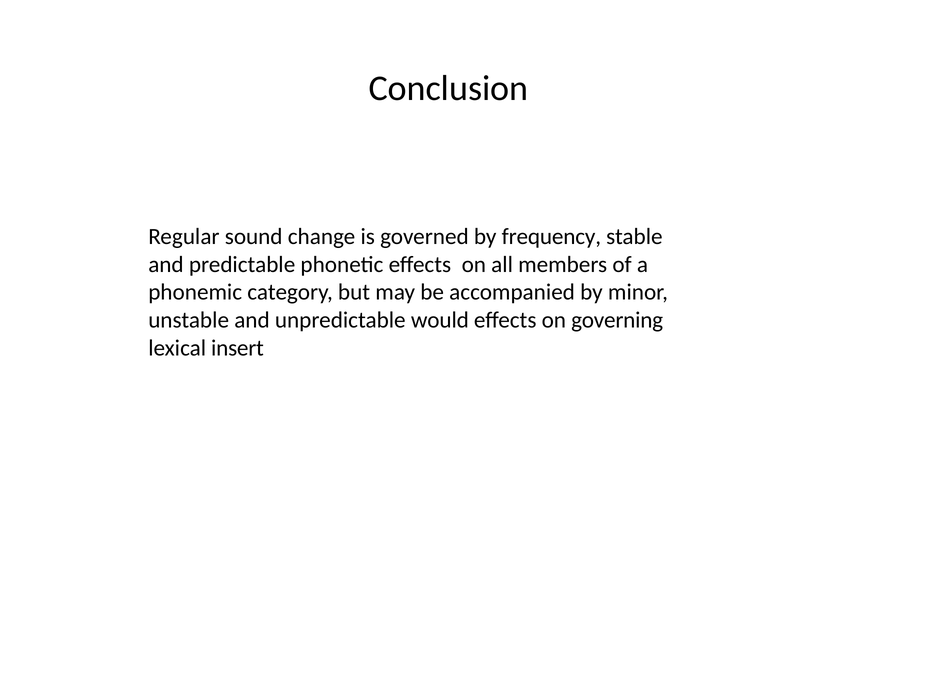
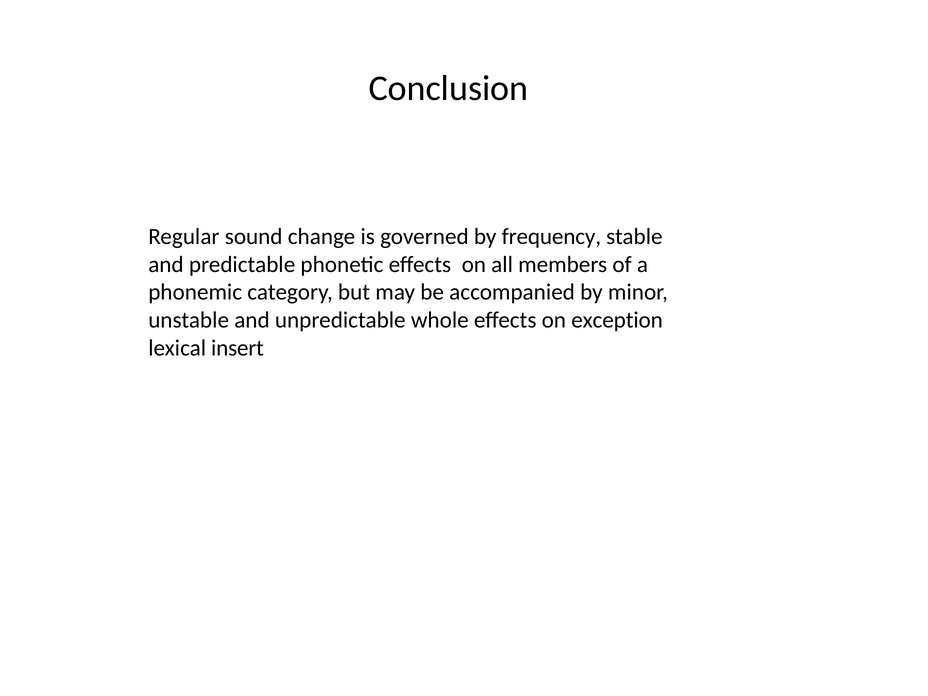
would: would -> whole (440, 320)
governing: governing -> exception (617, 320)
